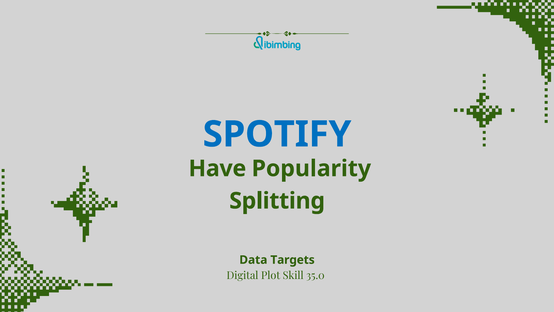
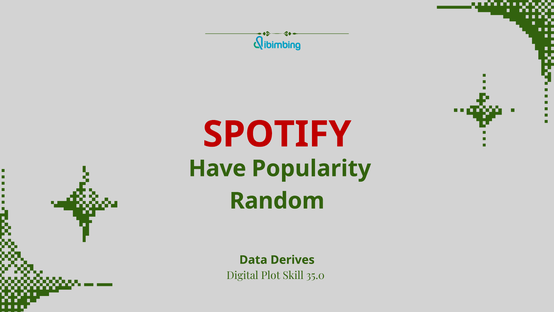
SPOTIFY colour: blue -> red (277, 134)
Splitting: Splitting -> Random (277, 201)
Targets: Targets -> Derives (293, 260)
